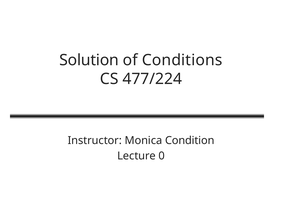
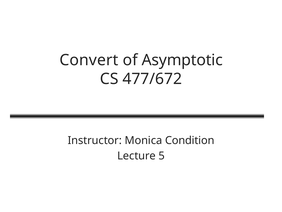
Solution: Solution -> Convert (89, 60)
Conditions: Conditions -> Asymptotic (182, 60)
477/224: 477/224 -> 477/672 (152, 79)
0: 0 -> 5 (162, 155)
